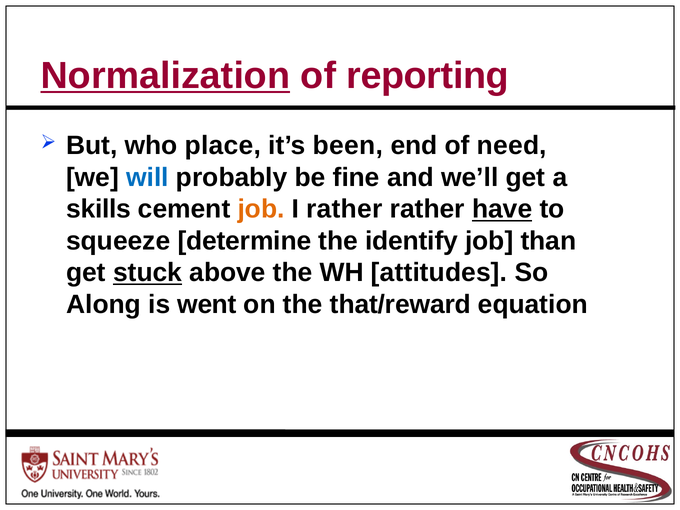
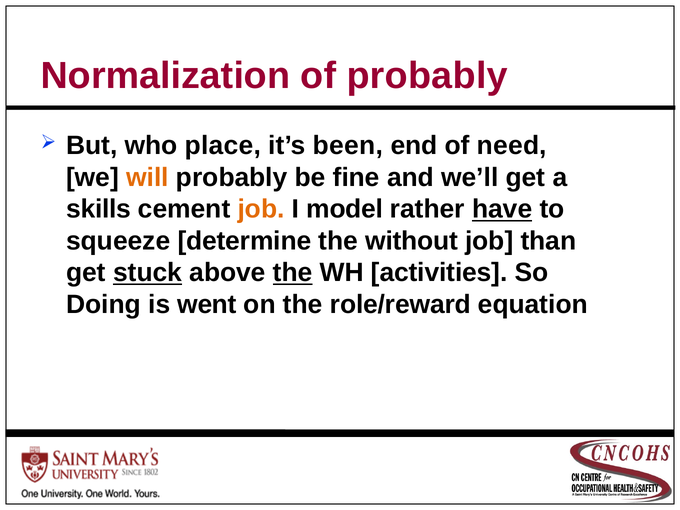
Normalization underline: present -> none (165, 76)
of reporting: reporting -> probably (427, 76)
will colour: blue -> orange (147, 177)
I rather: rather -> model (345, 209)
identify: identify -> without (412, 241)
the underline: none -> present (293, 273)
attitudes: attitudes -> activities (439, 273)
Along: Along -> Doing (104, 304)
that/reward: that/reward -> role/reward (400, 304)
